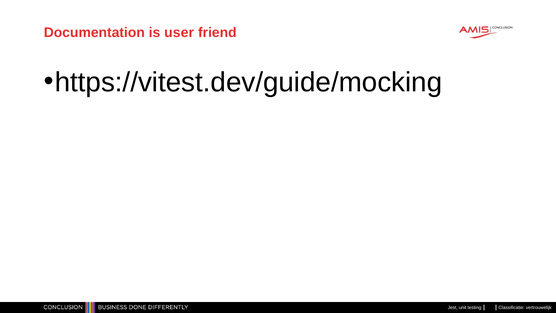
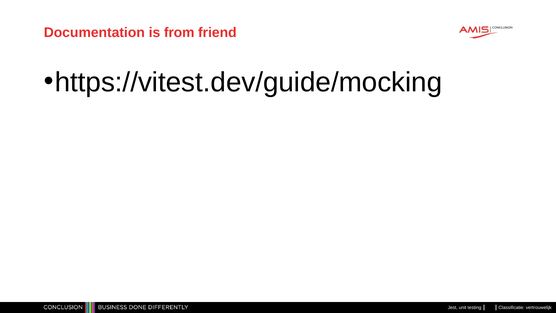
user: user -> from (179, 32)
